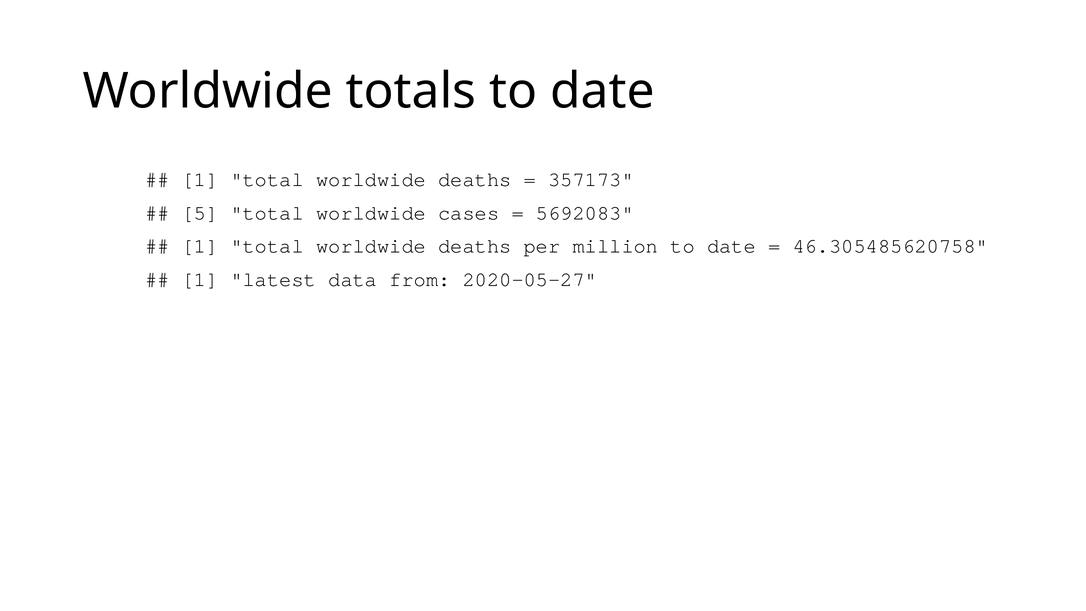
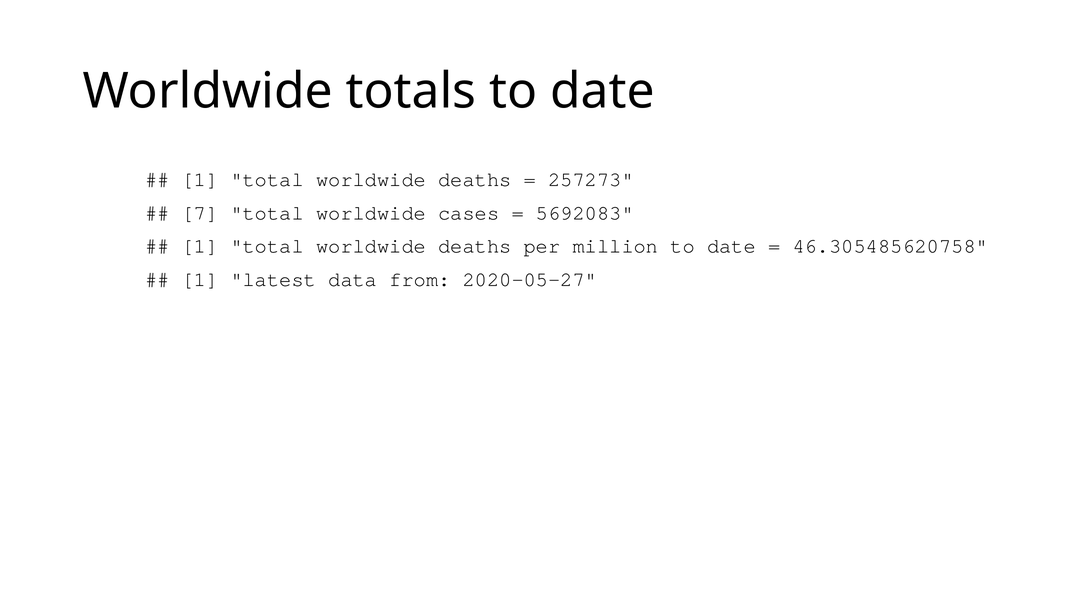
357173: 357173 -> 257273 (591, 180)
5: 5 -> 7 (200, 213)
